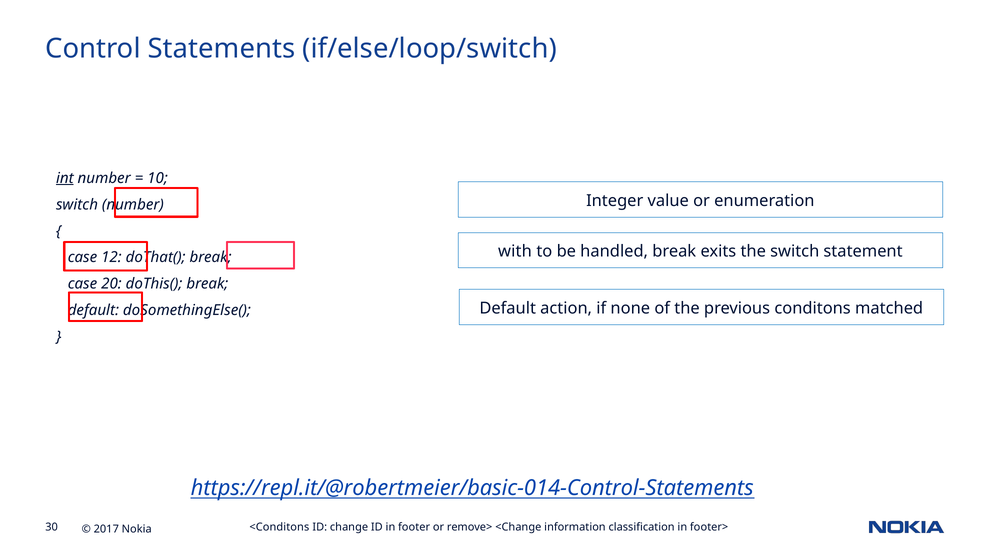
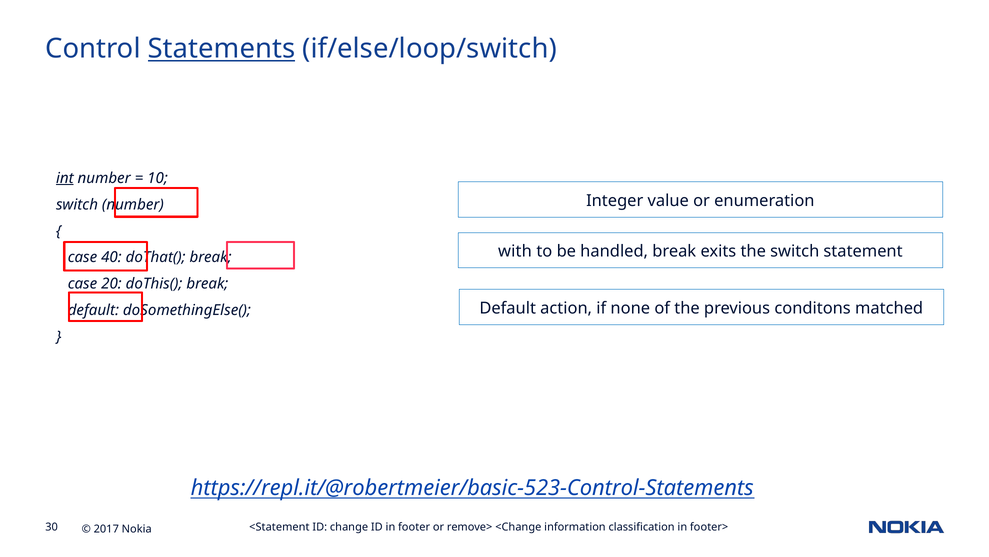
Statements underline: none -> present (222, 49)
12: 12 -> 40 (111, 257)
https://repl.it/@robertmeier/basic-014-Control-Statements: https://repl.it/@robertmeier/basic-014-Control-Statements -> https://repl.it/@robertmeier/basic-523-Control-Statements (472, 487)
<Conditons: <Conditons -> <Statement (279, 526)
